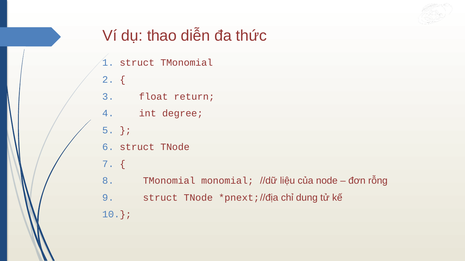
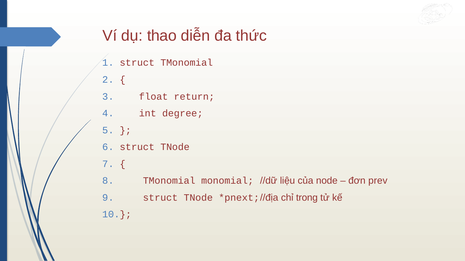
rỗng: rỗng -> prev (378, 181)
dung: dung -> trong (307, 198)
